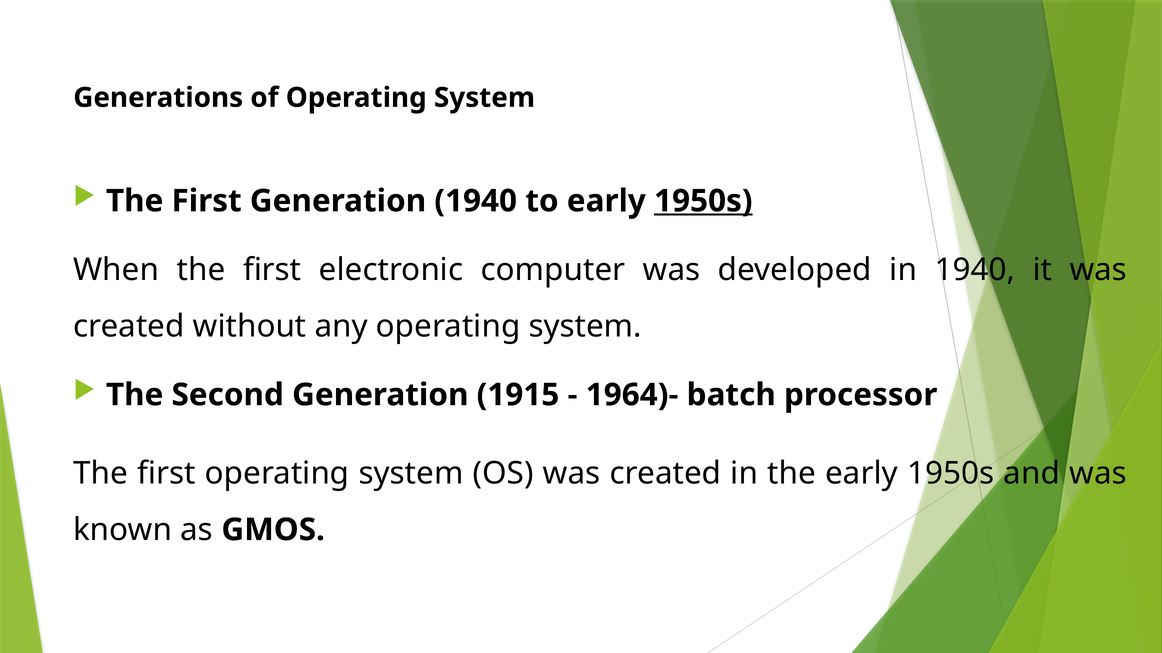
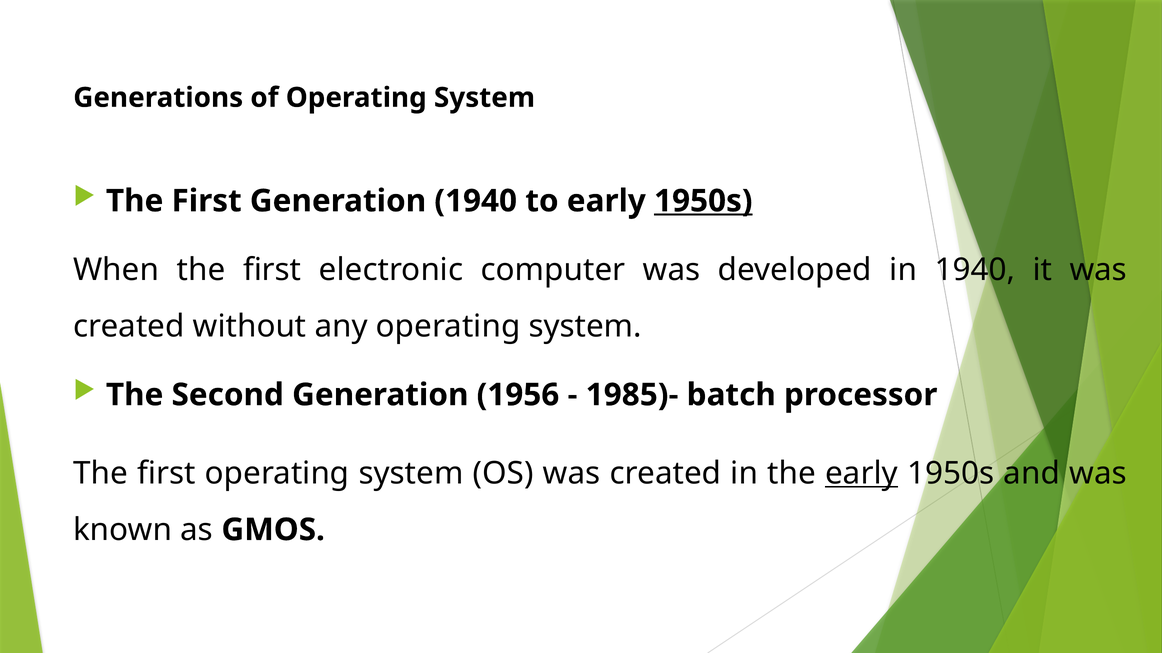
1915: 1915 -> 1956 (518, 395)
1964)-: 1964)- -> 1985)- (632, 395)
early underline: none -> present (862, 474)
